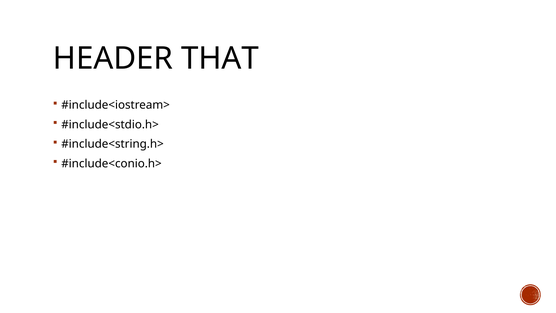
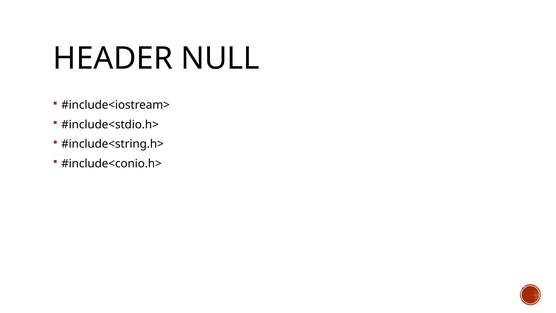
THAT: THAT -> NULL (220, 59)
